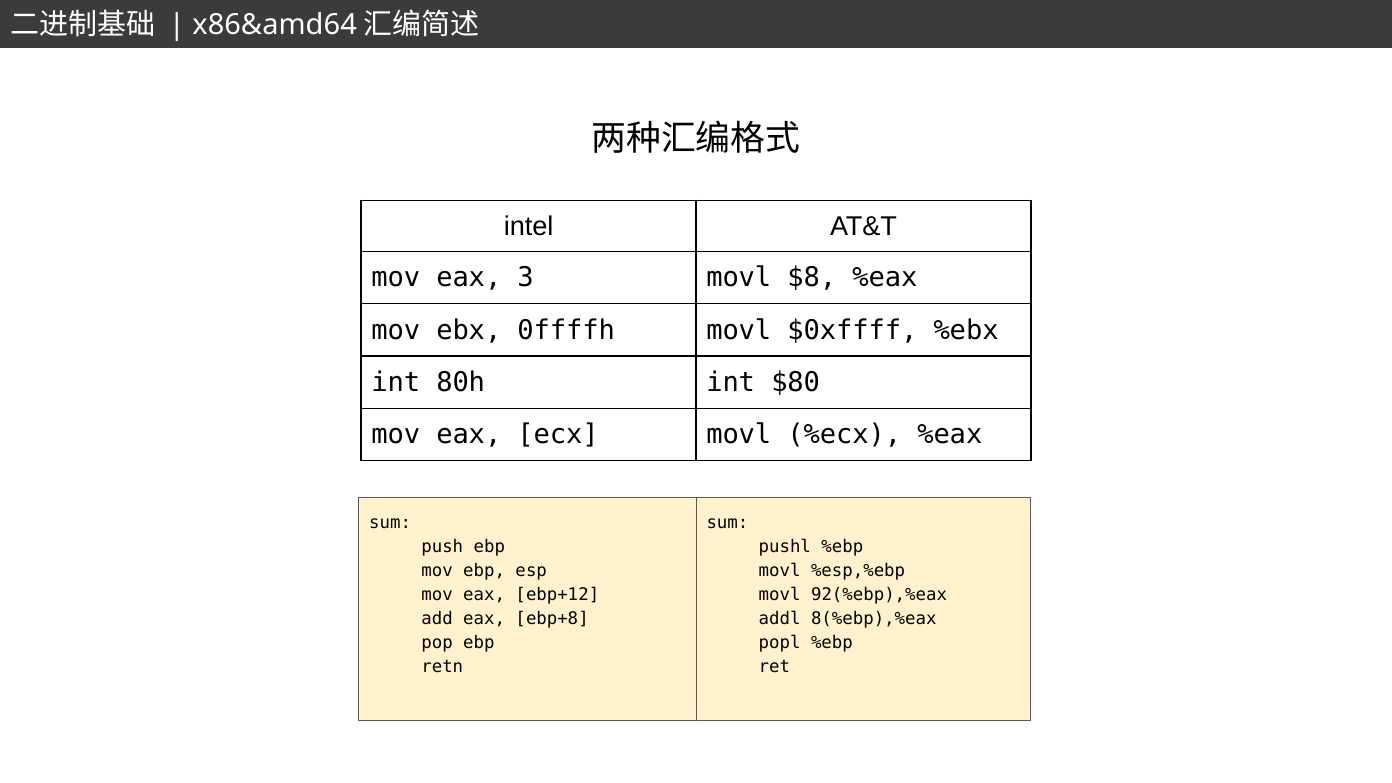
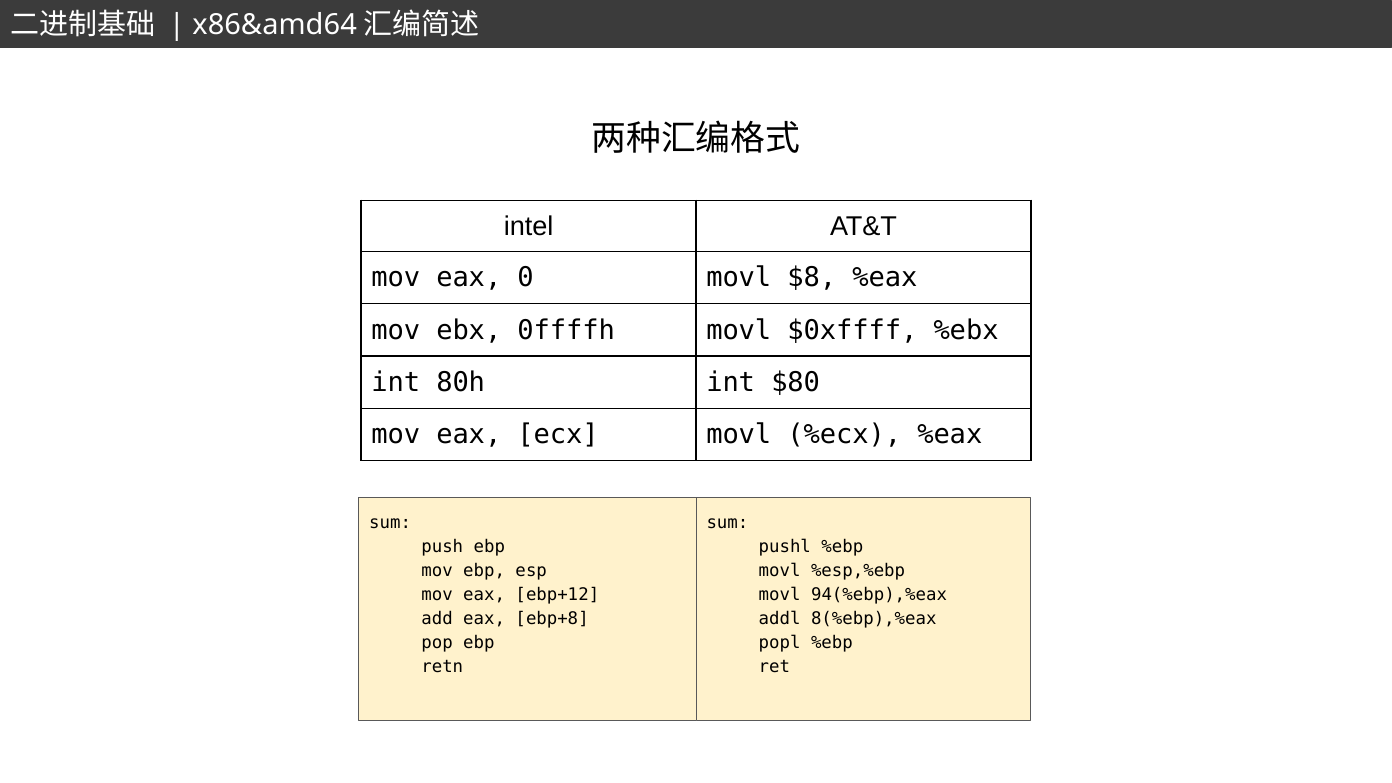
3: 3 -> 0 (526, 278)
92(%ebp),%eax: 92(%ebp),%eax -> 94(%ebp),%eax (879, 595)
